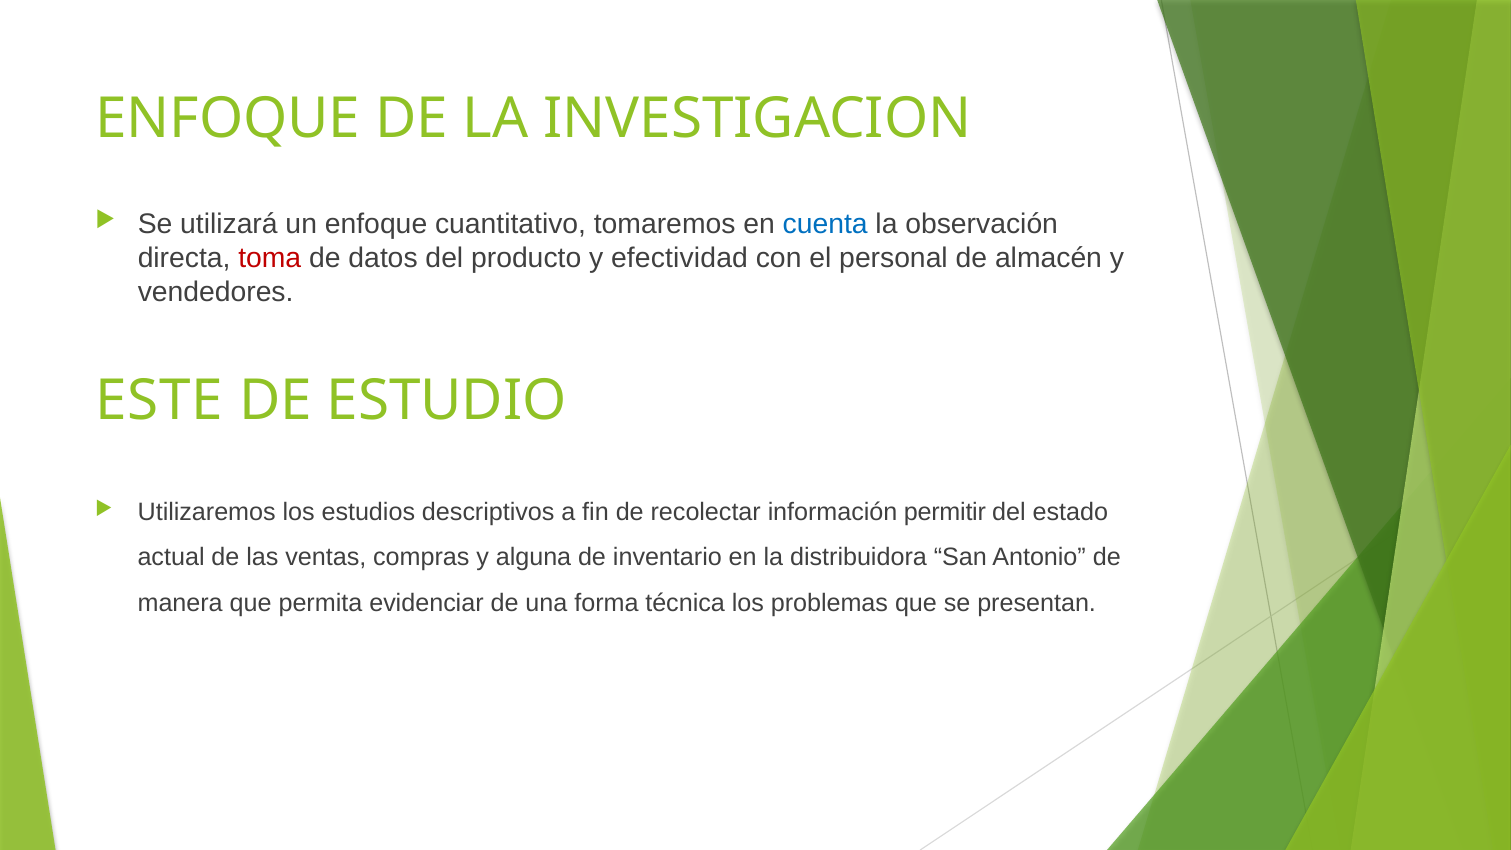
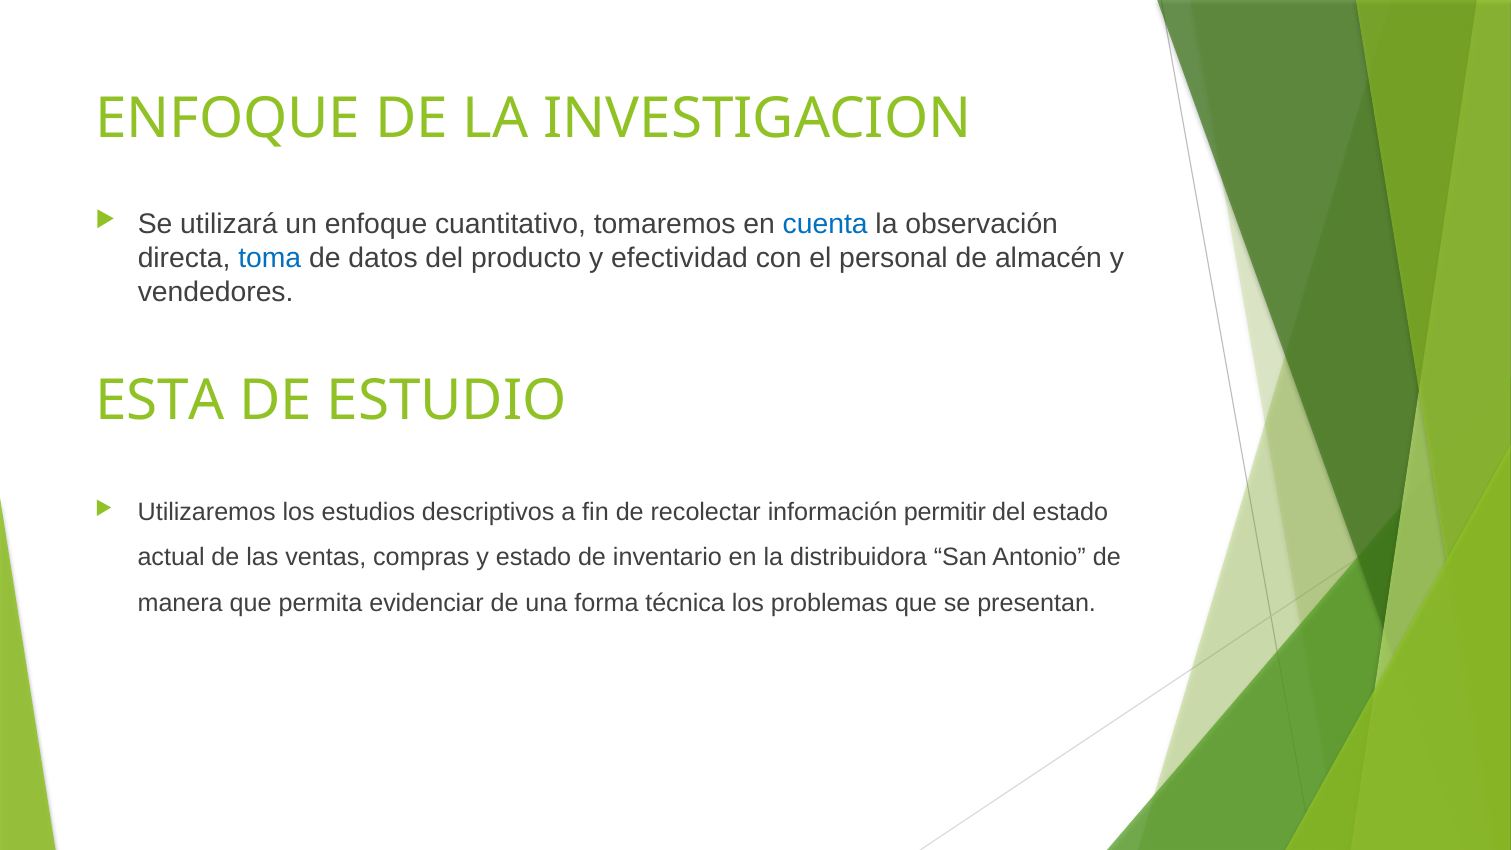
toma colour: red -> blue (270, 258)
ESTE: ESTE -> ESTA (160, 401)
y alguna: alguna -> estado (534, 558)
